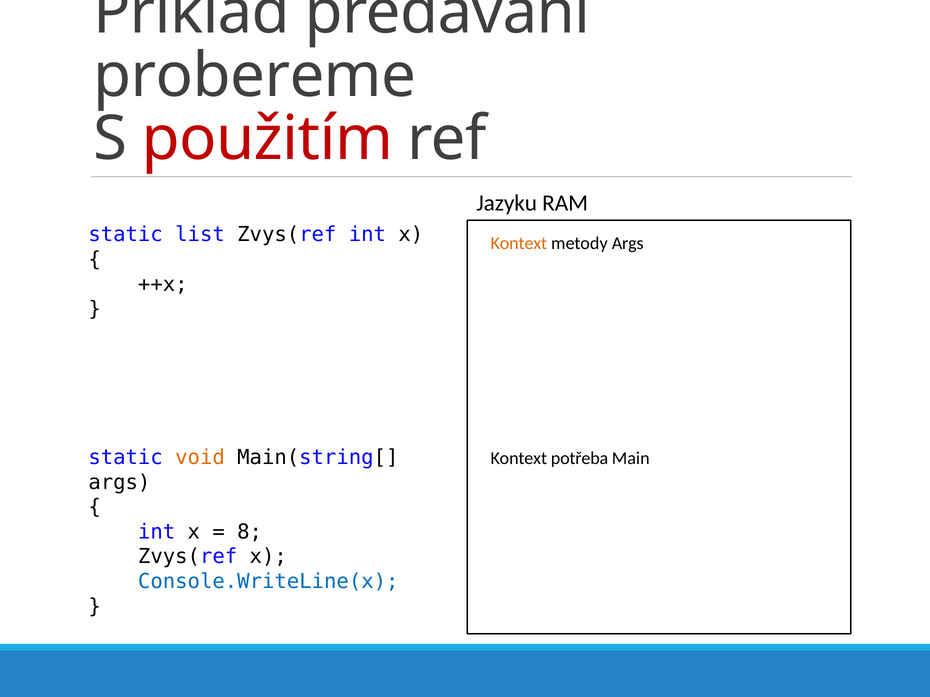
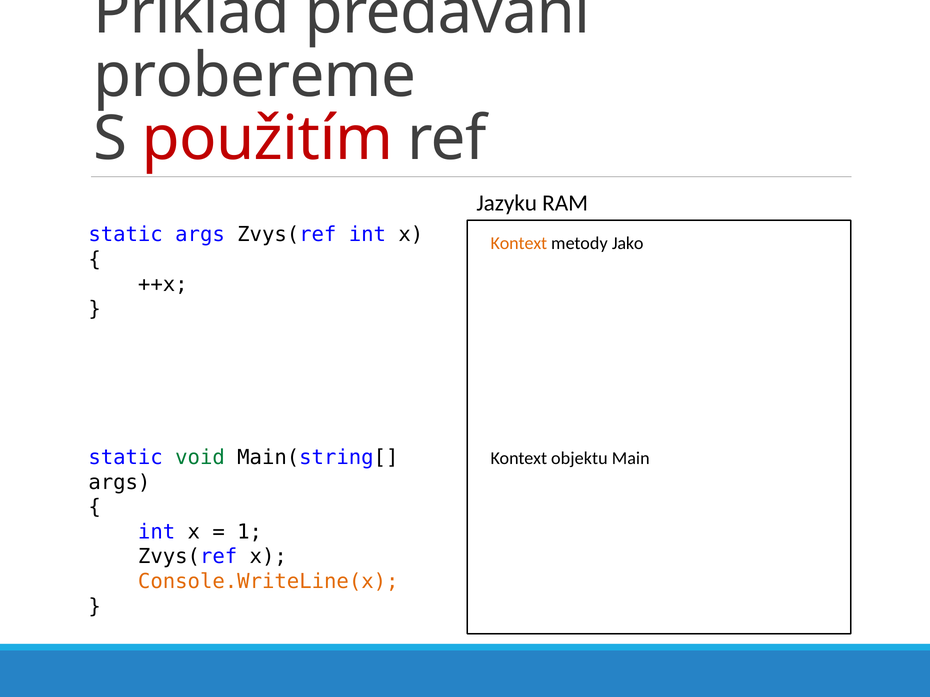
static list: list -> args (200, 235)
metody Args: Args -> Jako (628, 243)
void colour: orange -> green (200, 458)
potřeba: potřeba -> objektu (579, 459)
8: 8 -> 1 (250, 532)
Console.WriteLine(x colour: blue -> orange (268, 582)
